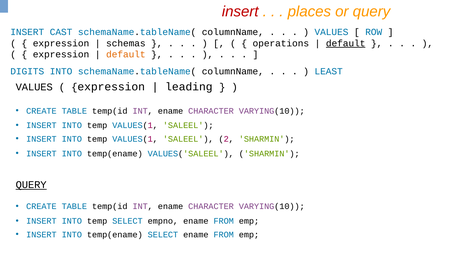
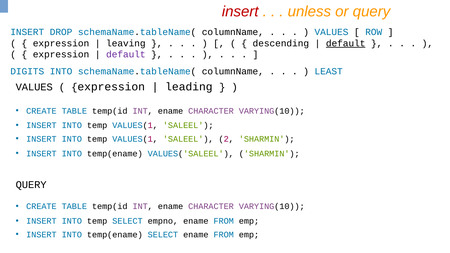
places: places -> unless (309, 12)
CAST: CAST -> DROP (61, 32)
schemas: schemas -> leaving (126, 43)
operations: operations -> descending (281, 43)
default colour: orange -> purple (126, 55)
QUERY underline: present -> none (31, 185)
